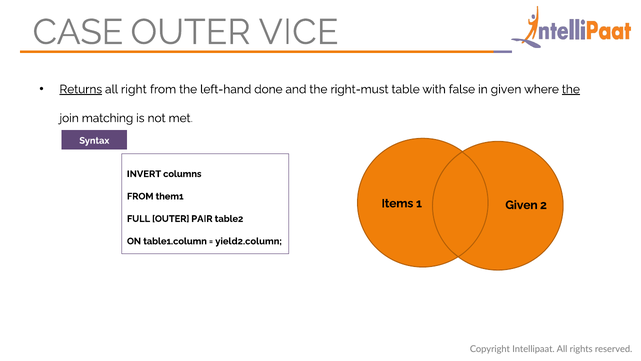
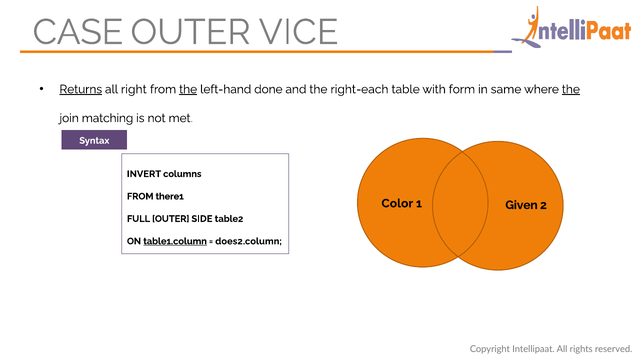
the underline: none -> present (188, 89)
right-must: right-must -> right-each (359, 89)
false: false -> form (462, 89)
in given: given -> same (506, 89)
them1: them1 -> there1 (170, 196)
Items: Items -> Color (397, 203)
PAIR: PAIR -> SIDE (202, 219)
table1.column underline: none -> present (175, 241)
yield2.column: yield2.column -> does2.column (249, 241)
